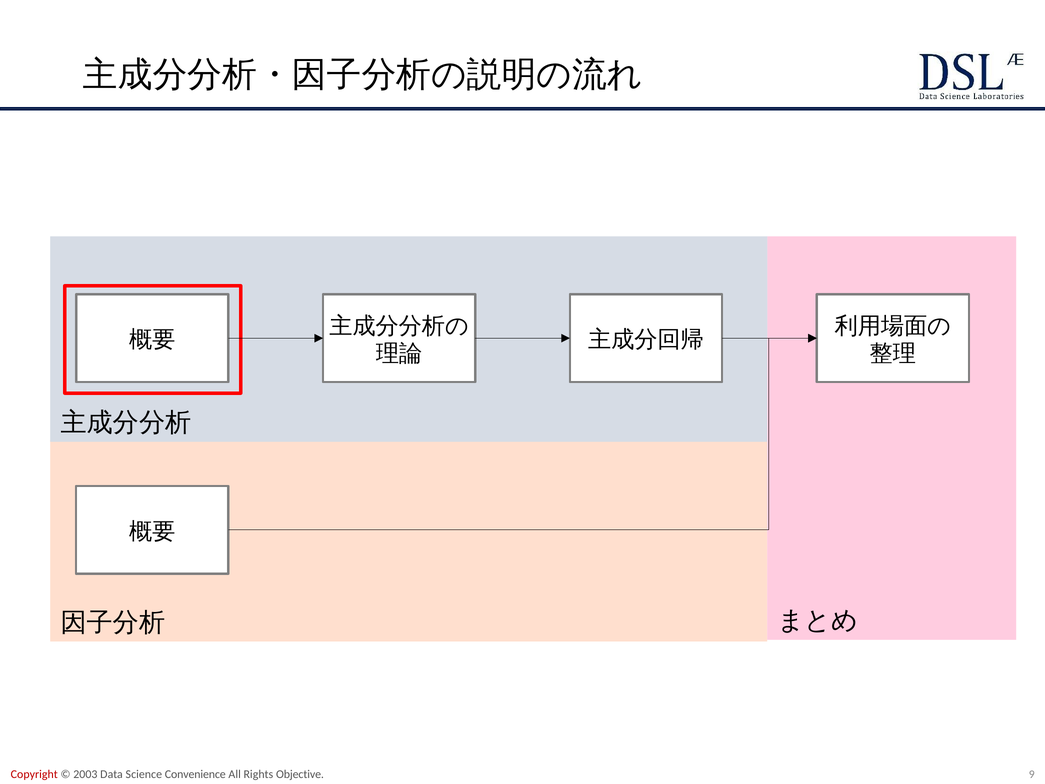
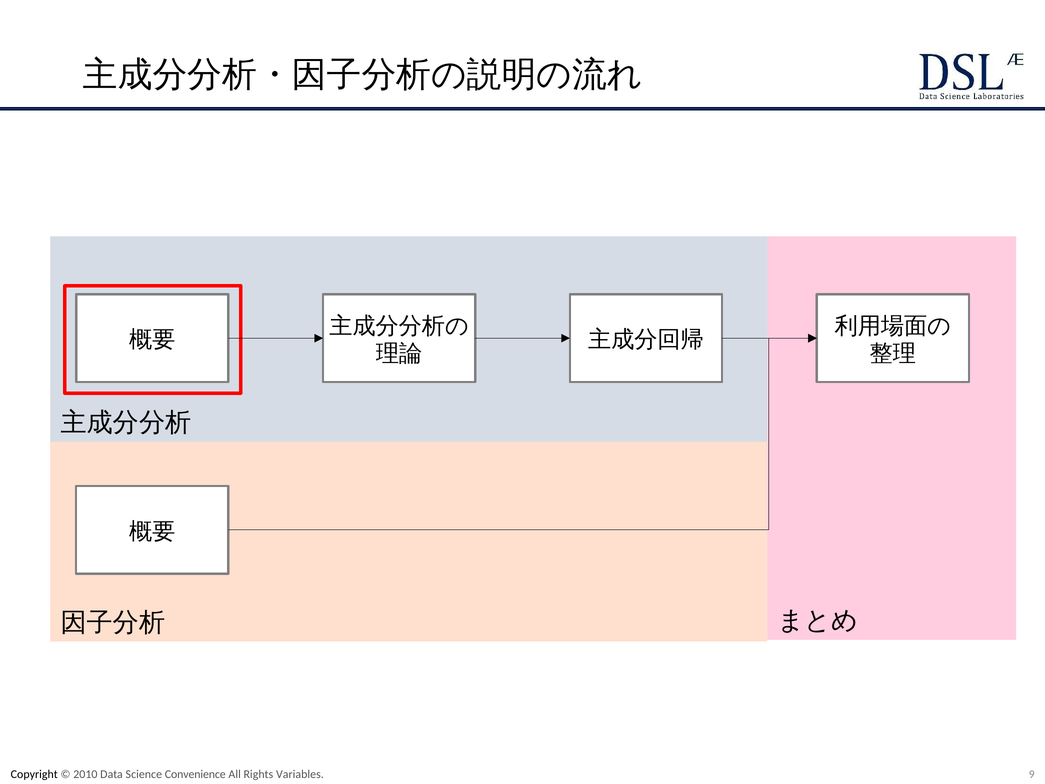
Copyright colour: red -> black (34, 774)
2003: 2003 -> 2010 (85, 774)
Objective: Objective -> Variables (300, 774)
